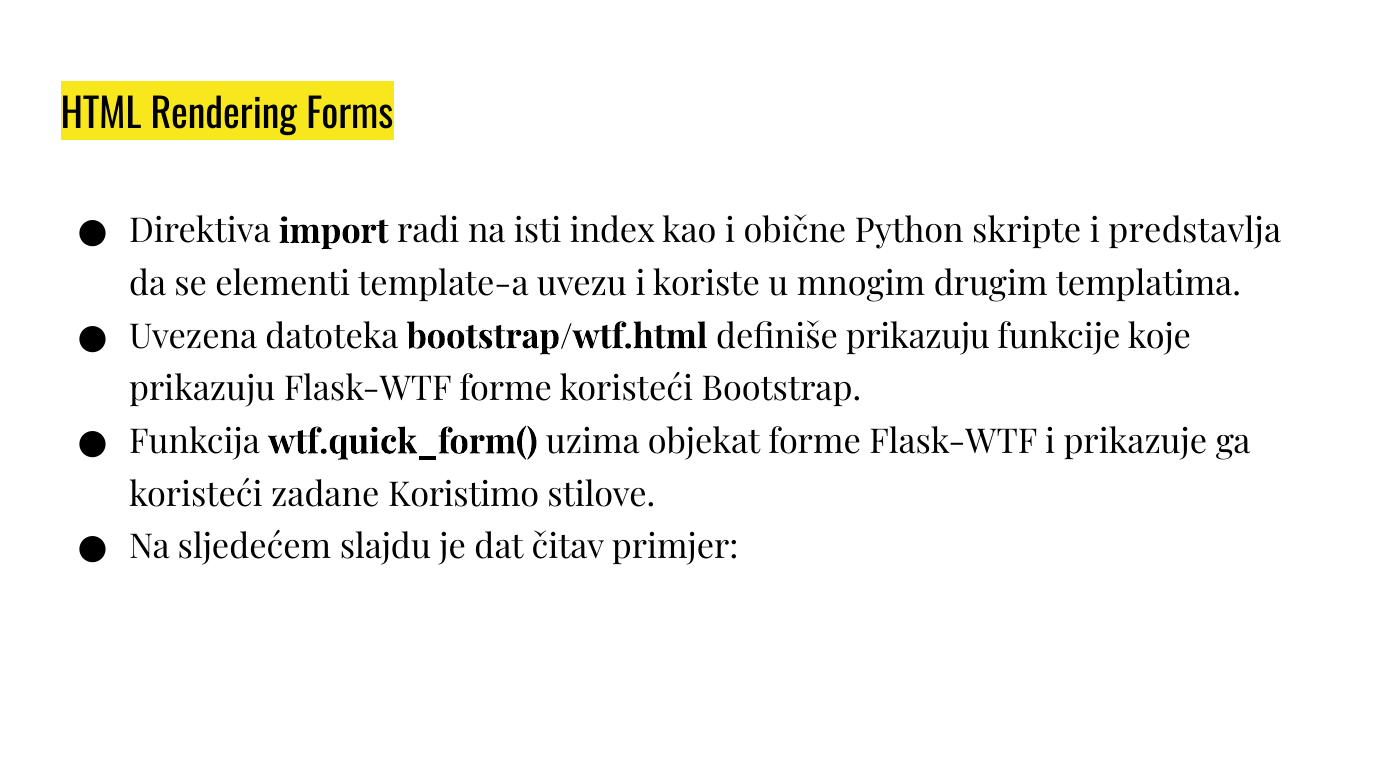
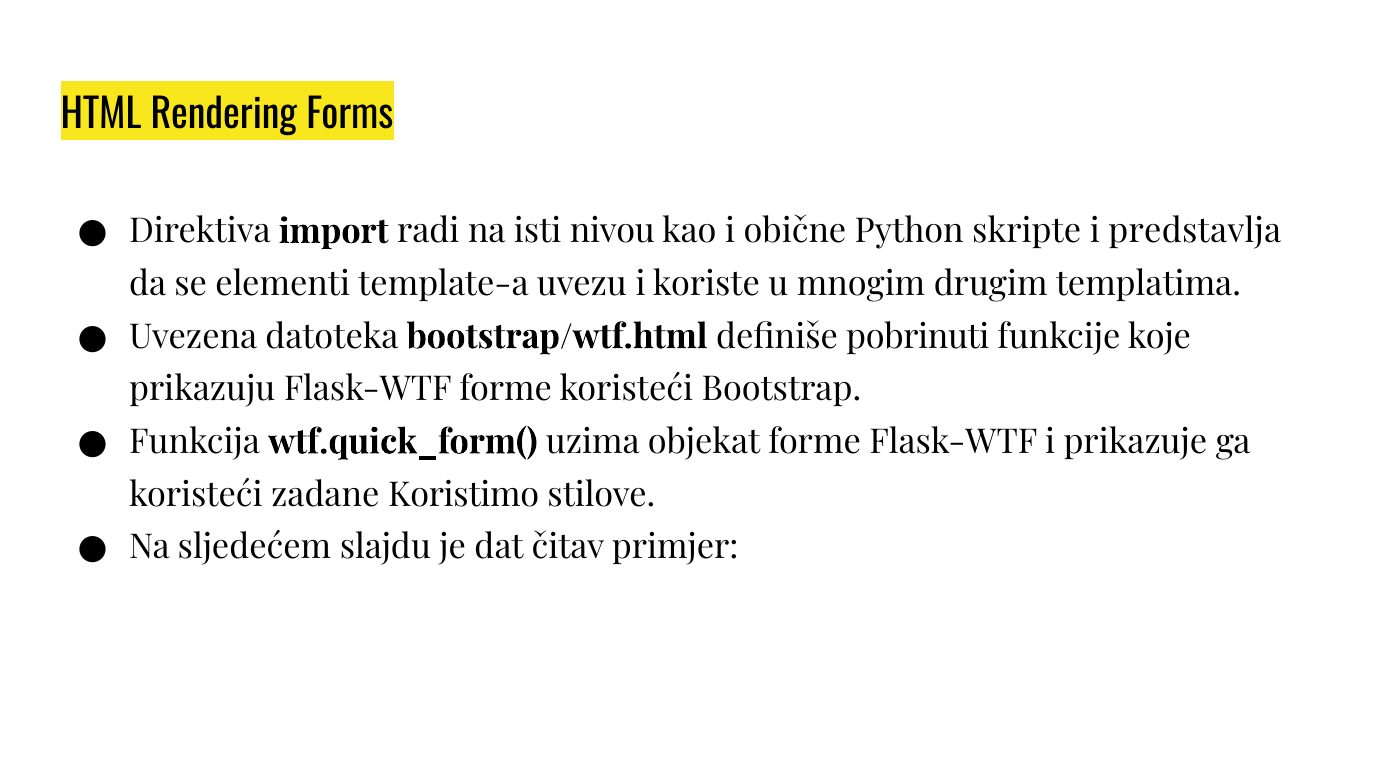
index: index -> nivou (612, 232)
definiše prikazuju: prikazuju -> pobrinuti (918, 337)
